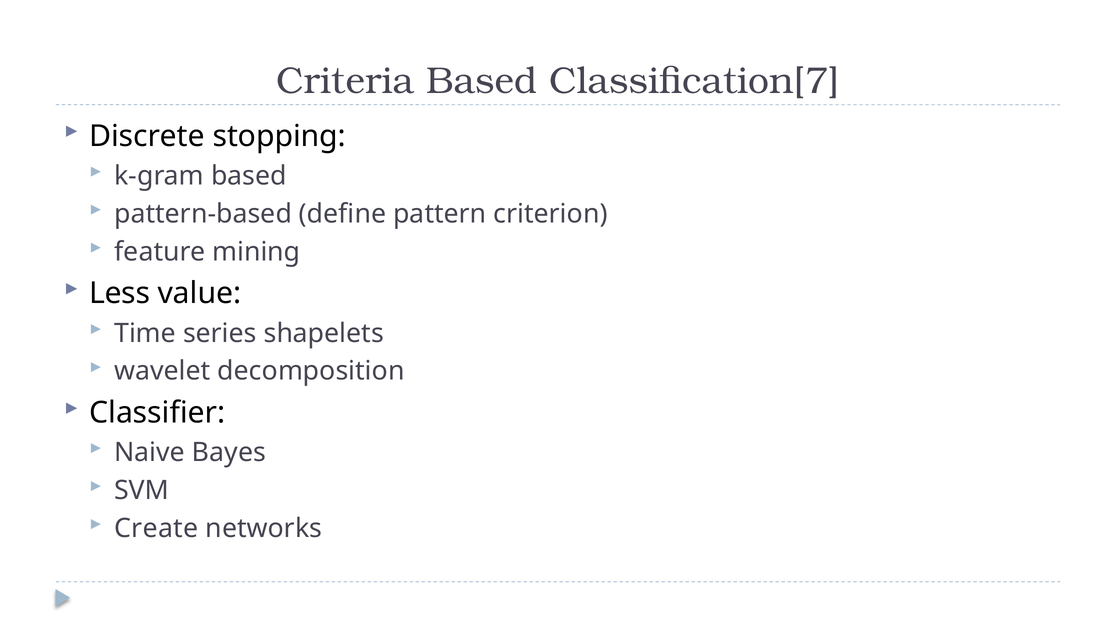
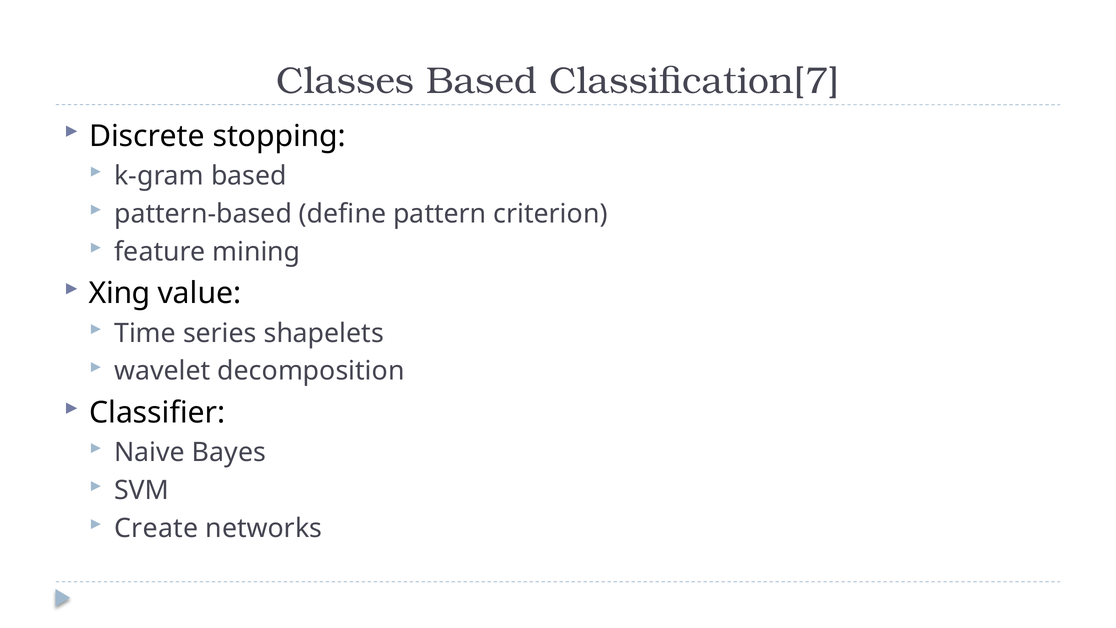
Criteria: Criteria -> Classes (345, 81)
Less: Less -> Xing (120, 293)
